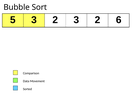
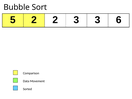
5 3: 3 -> 2 (34, 20)
2 3 2: 2 -> 3 (98, 20)
